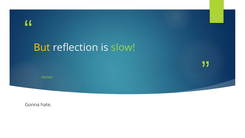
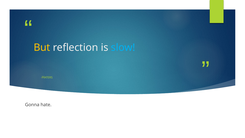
slow colour: light green -> light blue (123, 48)
